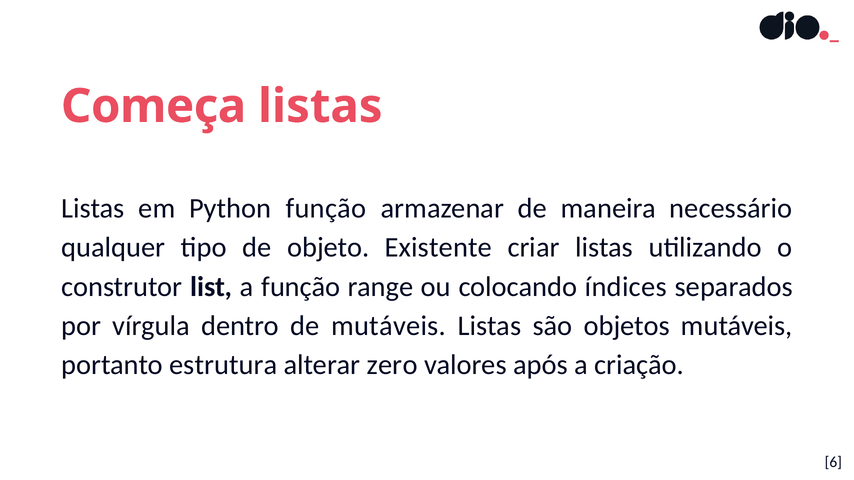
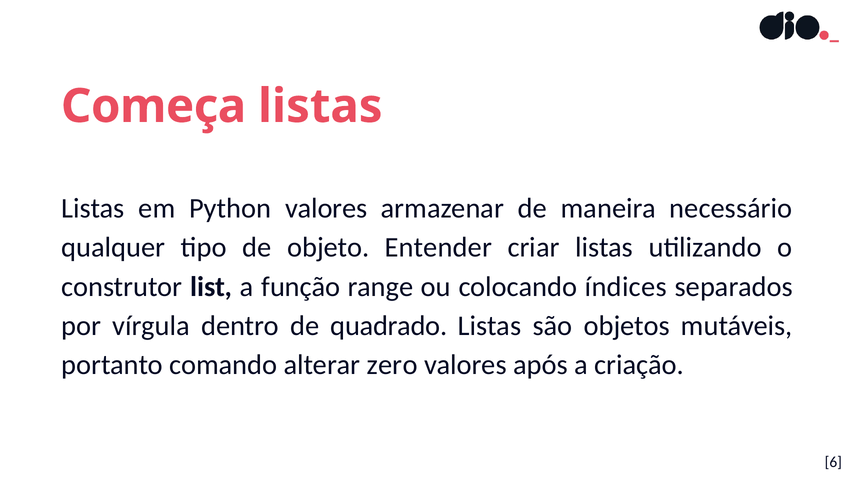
Python função: função -> valores (326, 208)
Existente: Existente -> Entender (438, 248)
de mutáveis: mutáveis -> quadrado (389, 326)
estrutura: estrutura -> comando (223, 365)
